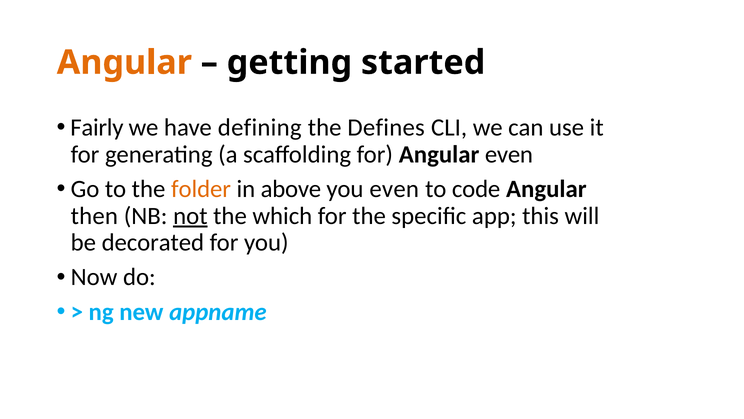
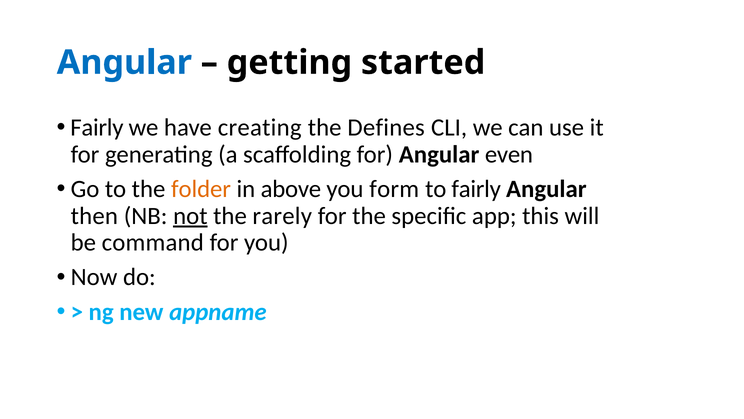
Angular colour: orange -> blue (124, 62)
defining: defining -> creating (260, 127)
you even: even -> form (394, 189)
to code: code -> fairly (476, 189)
which: which -> rarely (282, 216)
decorated: decorated -> command (153, 242)
